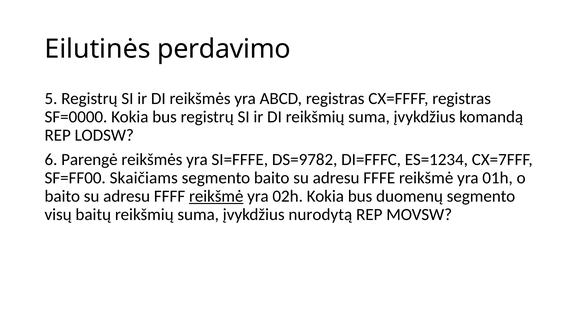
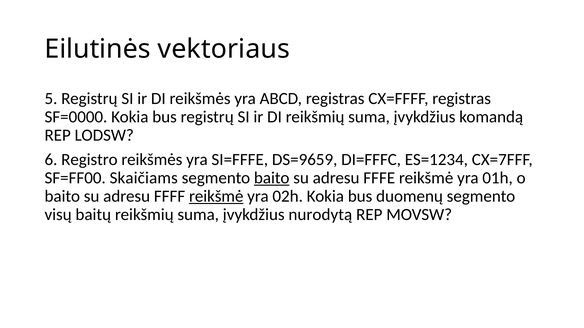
perdavimo: perdavimo -> vektoriaus (224, 49)
Parengė: Parengė -> Registro (89, 160)
DS=9782: DS=9782 -> DS=9659 (305, 160)
baito underline: none -> present (272, 178)
